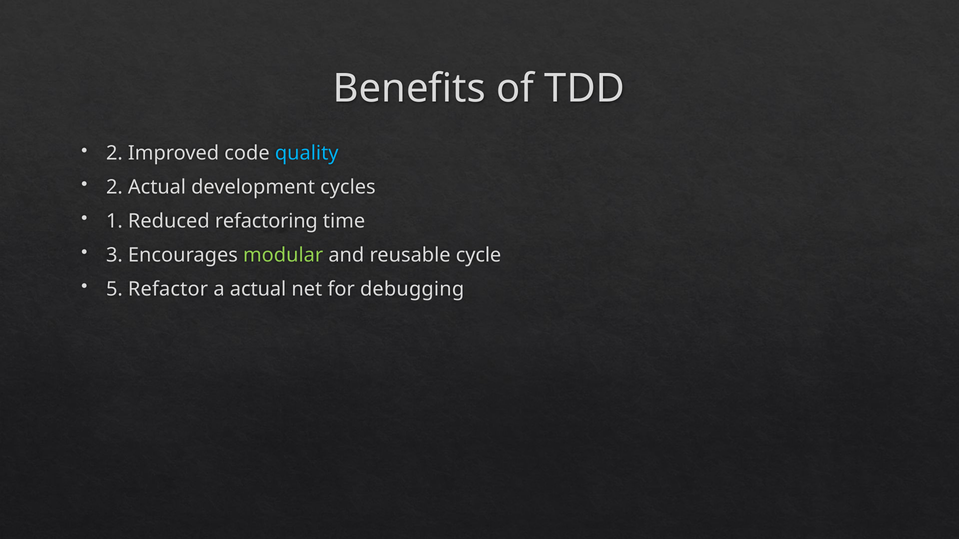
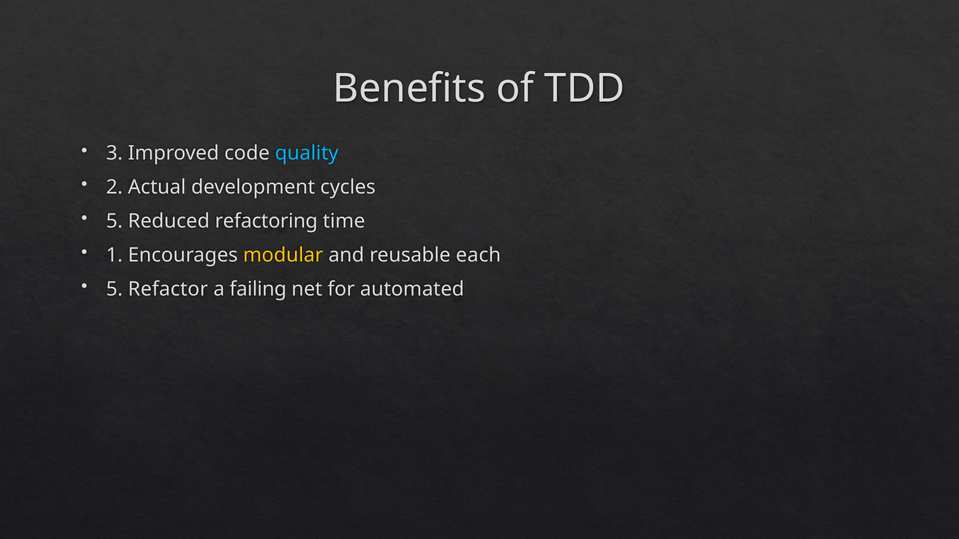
2: 2 -> 3 (114, 153)
1: 1 -> 5 (114, 221)
3: 3 -> 1 (114, 255)
modular colour: light green -> yellow (283, 255)
cycle: cycle -> each (478, 255)
a actual: actual -> failing (258, 289)
debugging: debugging -> automated (412, 289)
